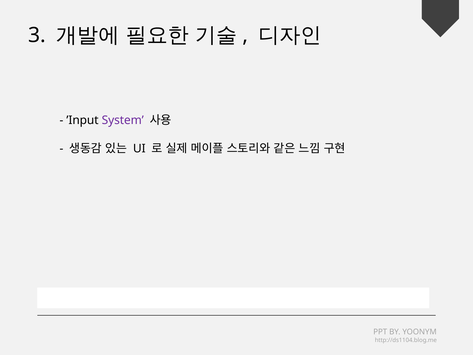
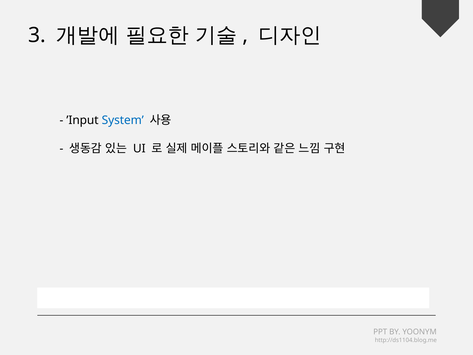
System colour: purple -> blue (123, 120)
